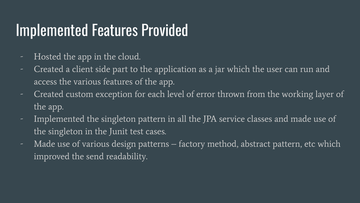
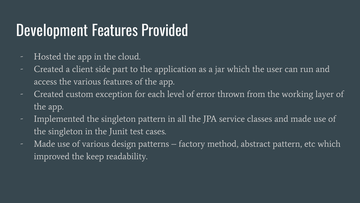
Implemented: Implemented -> Development (52, 31)
send: send -> keep (95, 156)
